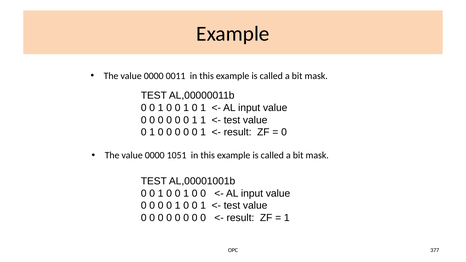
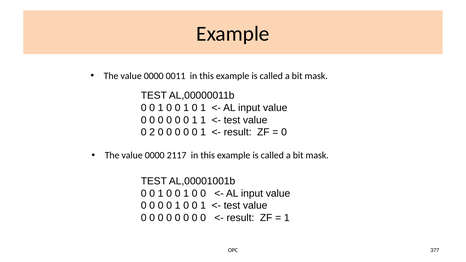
1: 1 -> 2 (152, 132)
1051: 1051 -> 2117 (177, 155)
